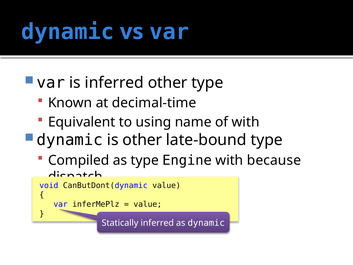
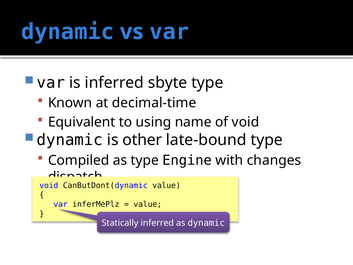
inferred other: other -> sbyte (168, 83)
of with: with -> void (246, 122)
because: because -> changes (274, 160)
